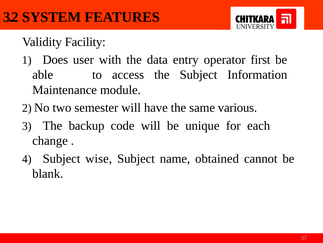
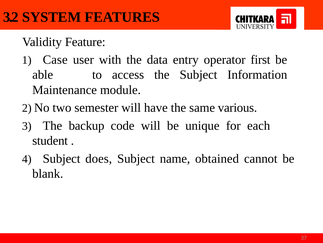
Facility: Facility -> Feature (85, 42)
Does: Does -> Case (55, 60)
change: change -> student (50, 140)
wise: wise -> does (99, 158)
